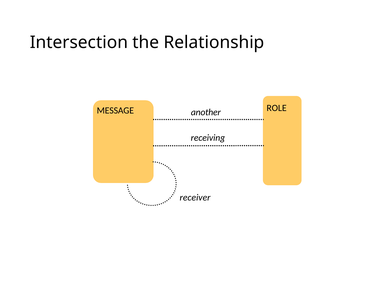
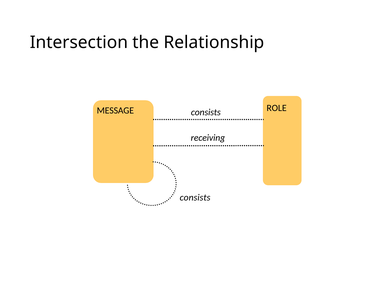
MESSAGE another: another -> consists (206, 112)
receiver: receiver -> consists (195, 197)
